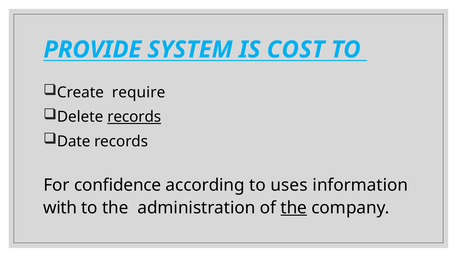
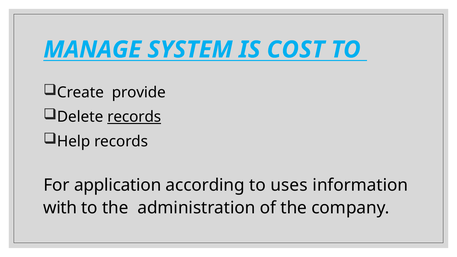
PROVIDE: PROVIDE -> MANAGE (92, 50)
require: require -> provide (139, 93)
Date: Date -> Help (74, 141)
confidence: confidence -> application (118, 185)
the underline: present -> none (294, 208)
